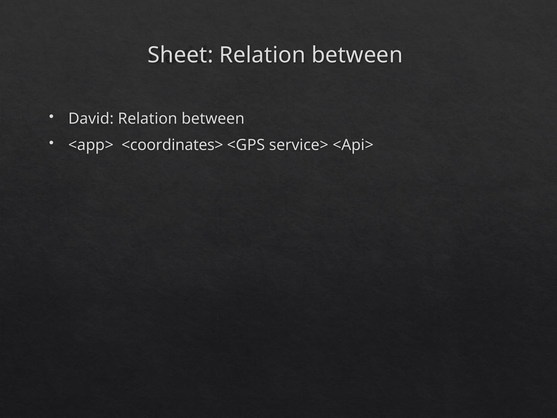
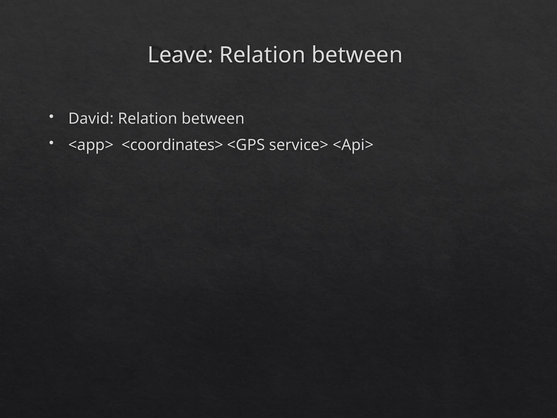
Sheet: Sheet -> Leave (181, 55)
